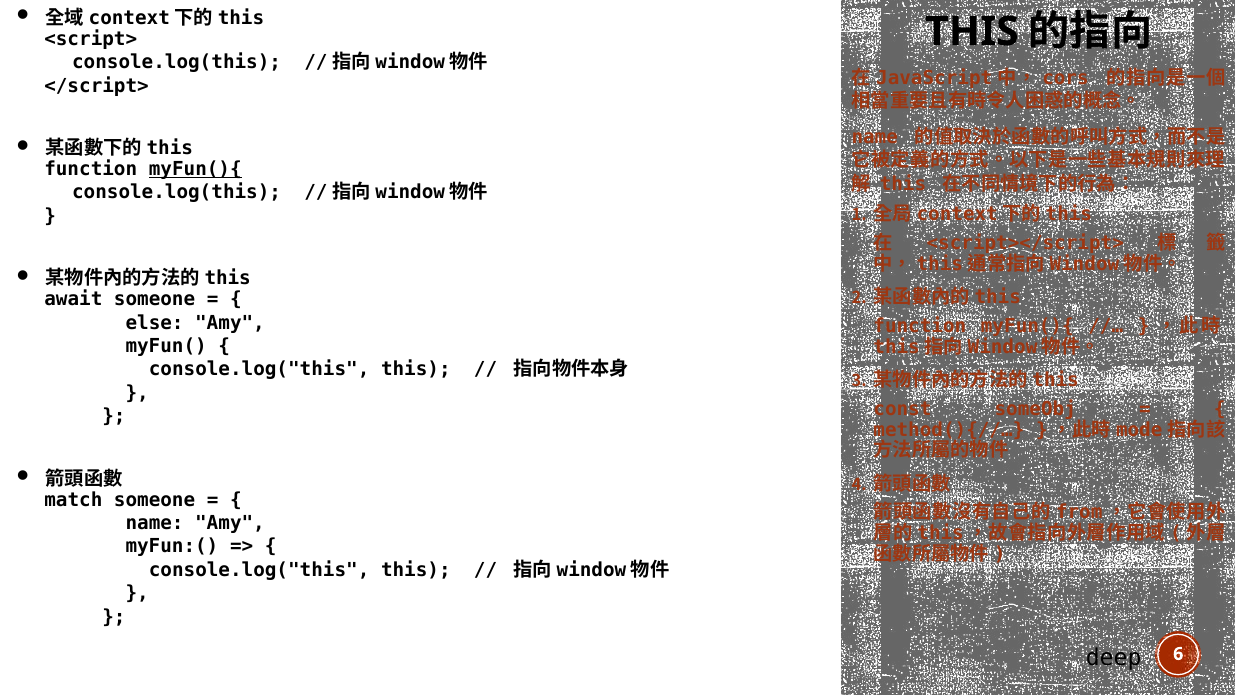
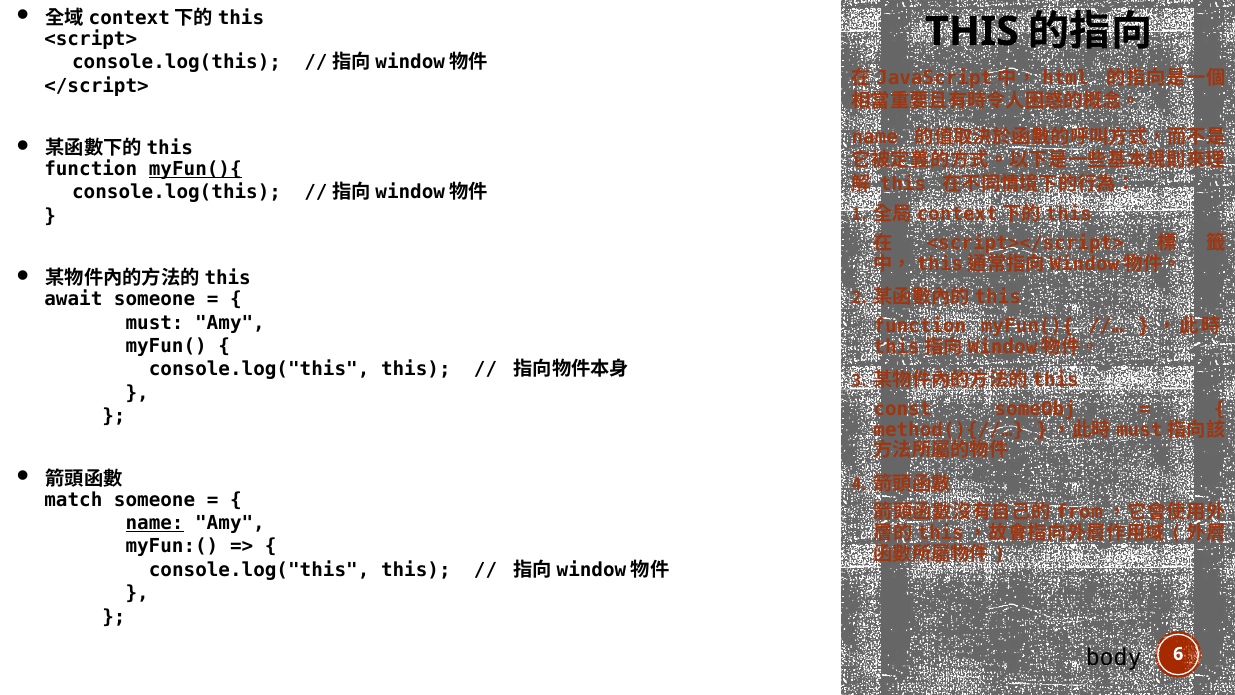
cors: cors -> html (1066, 78)
else: else -> must (155, 322)
mode: mode -> must (1139, 429)
name underline: none -> present (155, 523)
deep: deep -> body (1114, 657)
